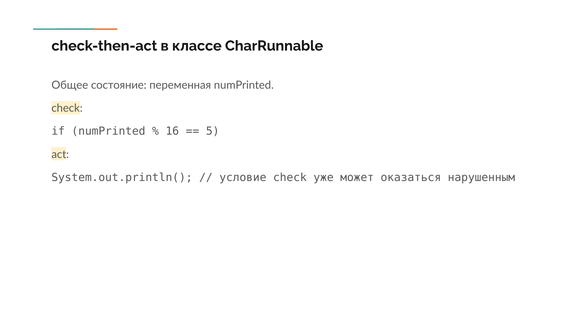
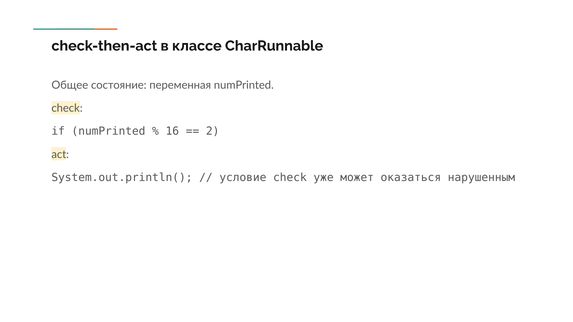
5: 5 -> 2 (213, 131)
